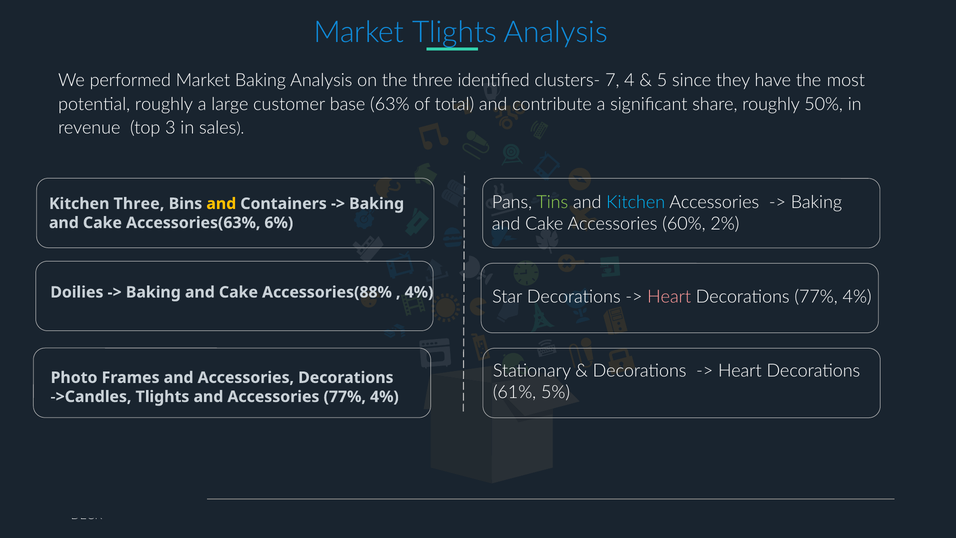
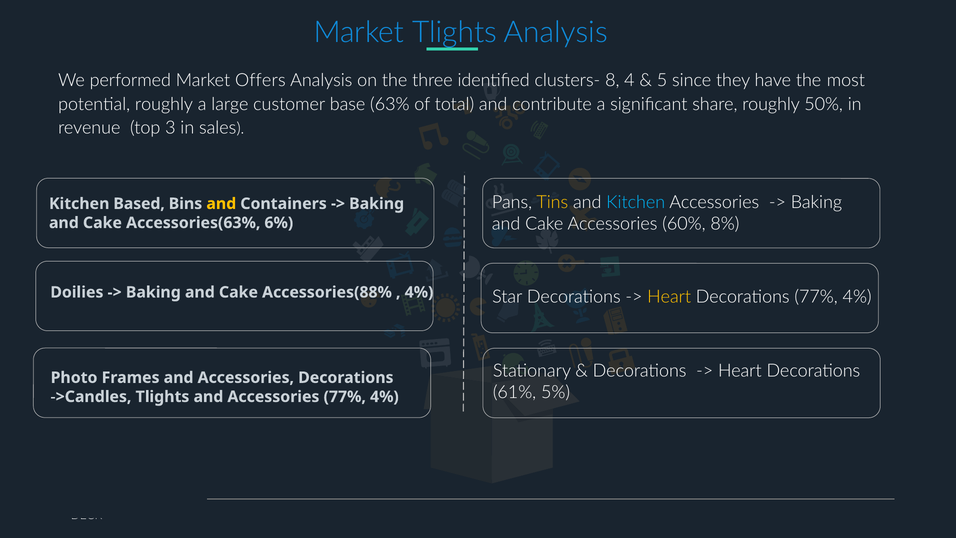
Market Baking: Baking -> Offers (260, 80)
clusters- 7: 7 -> 8 (612, 80)
Tins colour: light green -> yellow (552, 202)
Kitchen Three: Three -> Based (139, 204)
2%: 2% -> 8% (725, 224)
Heart colour: pink -> yellow (669, 297)
